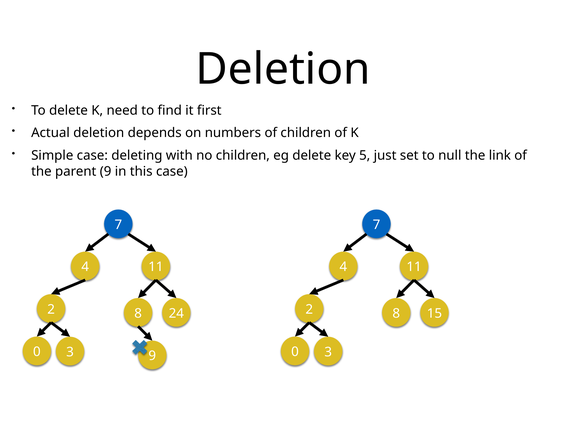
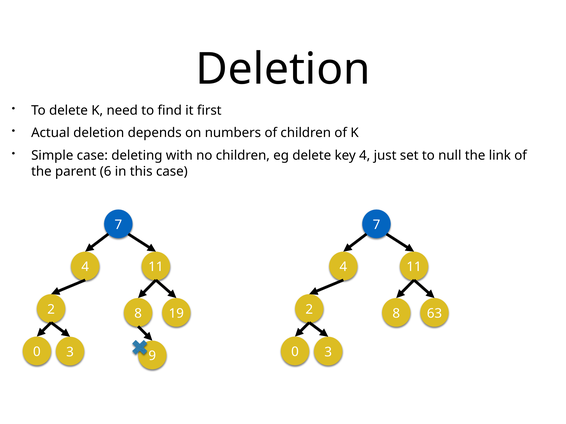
key 5: 5 -> 4 (365, 156)
parent 9: 9 -> 6 (106, 172)
24: 24 -> 19 (176, 314)
15: 15 -> 63 (434, 314)
